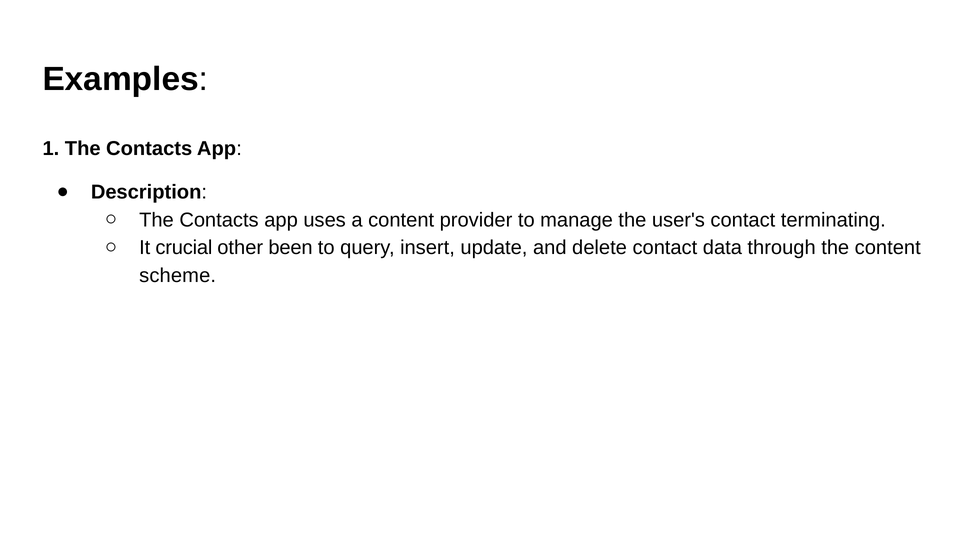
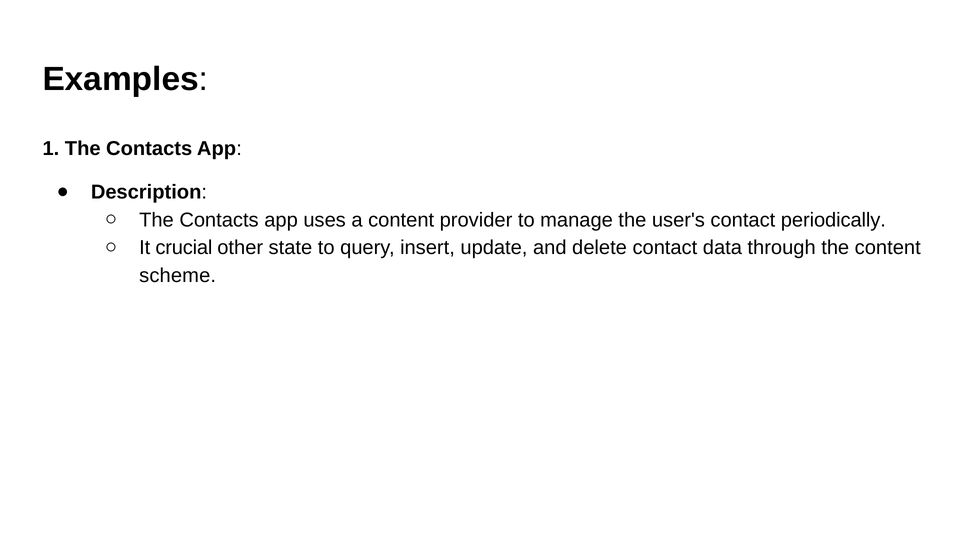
terminating: terminating -> periodically (833, 220)
been: been -> state (290, 248)
